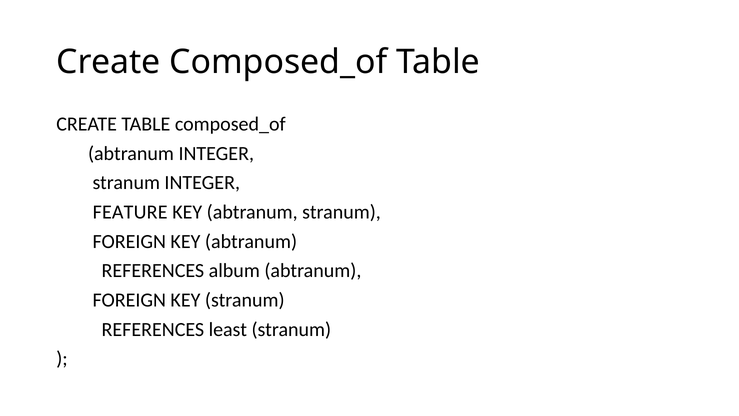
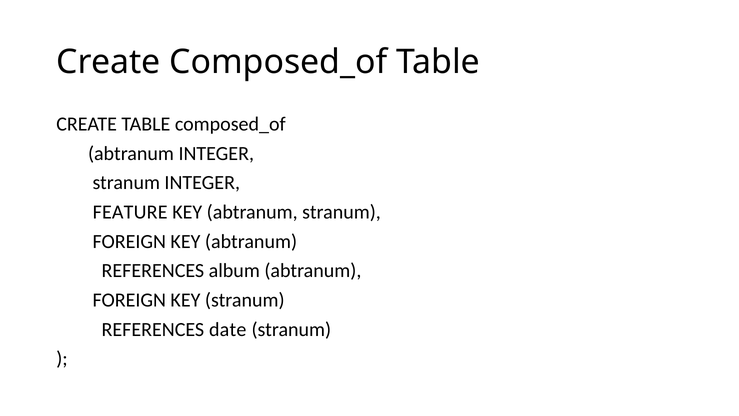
least: least -> date (228, 329)
